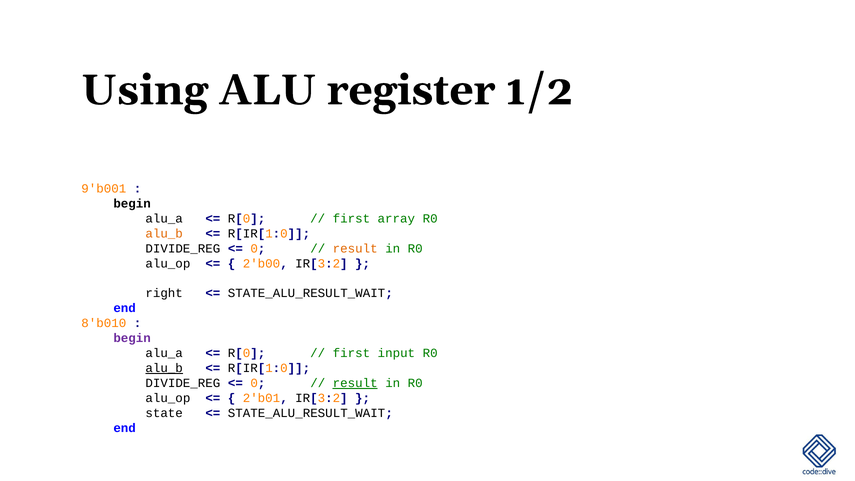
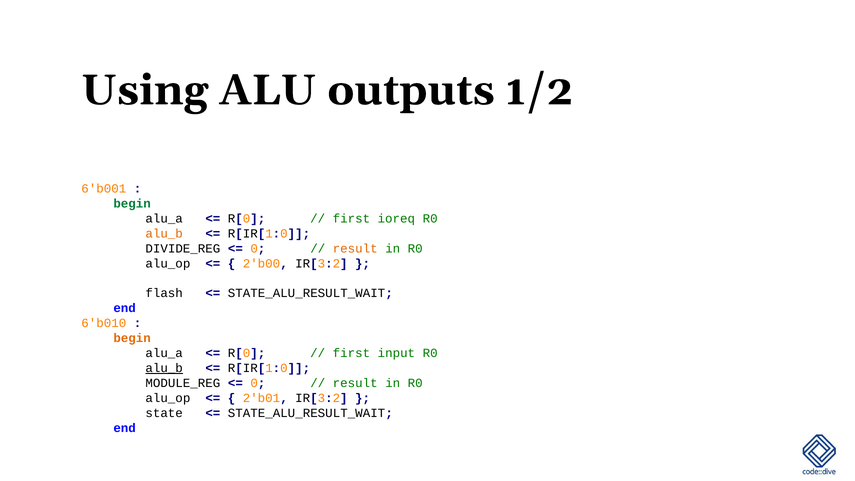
register: register -> outputs (411, 90)
9'b001: 9'b001 -> 6'b001 (104, 189)
begin colour: black -> green (132, 203)
array: array -> ioreq (396, 218)
right: right -> flash (164, 293)
8'b010: 8'b010 -> 6'b010 (104, 323)
begin colour: purple -> orange (132, 338)
DIVIDE_REG: DIVIDE_REG -> MODULE_REG (183, 383)
result underline: present -> none (355, 383)
